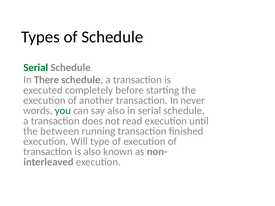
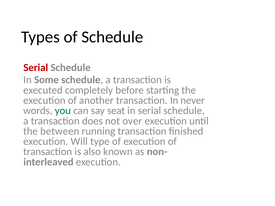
Serial colour: green -> red (36, 68)
There: There -> Some (46, 80)
say also: also -> seat (116, 111)
read: read -> over (132, 121)
